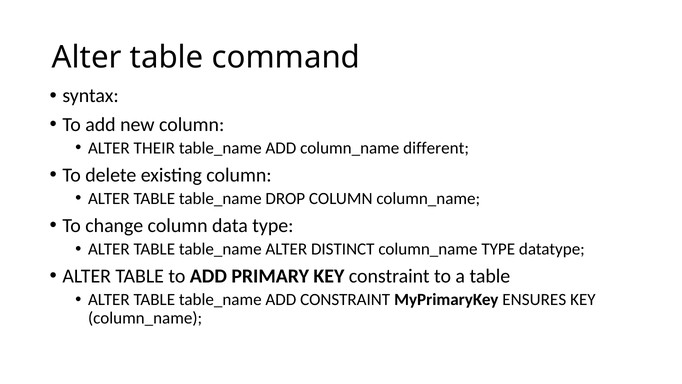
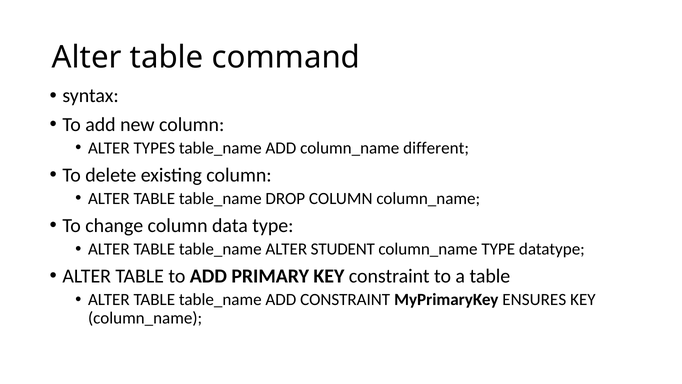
THEIR: THEIR -> TYPES (154, 148)
DISTINCT: DISTINCT -> STUDENT (343, 249)
